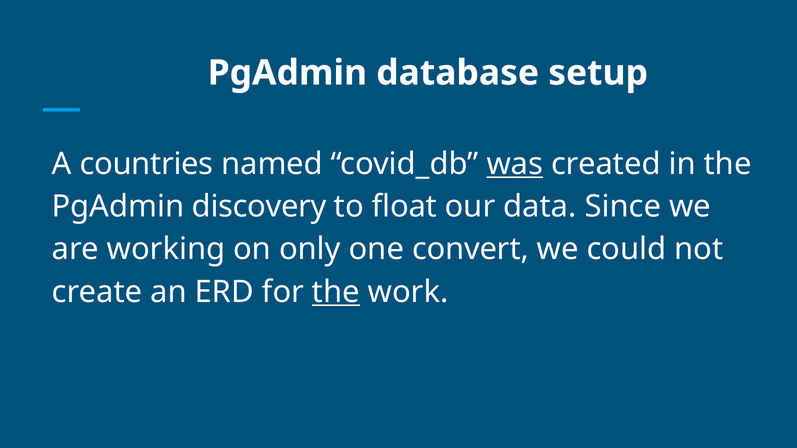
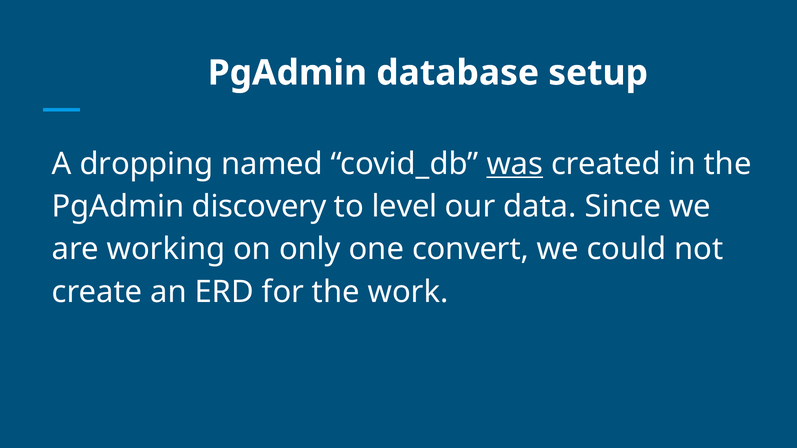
countries: countries -> dropping (146, 164)
float: float -> level (404, 207)
the underline: present -> none (336, 292)
